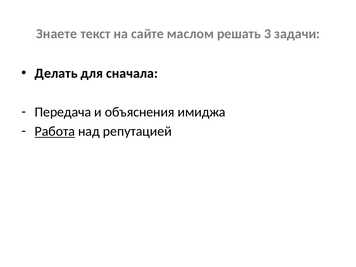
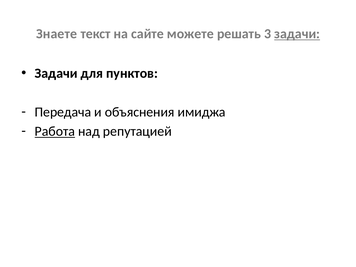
маслом: маслом -> можете (190, 34)
задачи underline: none -> present (297, 34)
Делать: Делать -> Задачи (56, 73)
сначала: сначала -> пунктов (132, 73)
